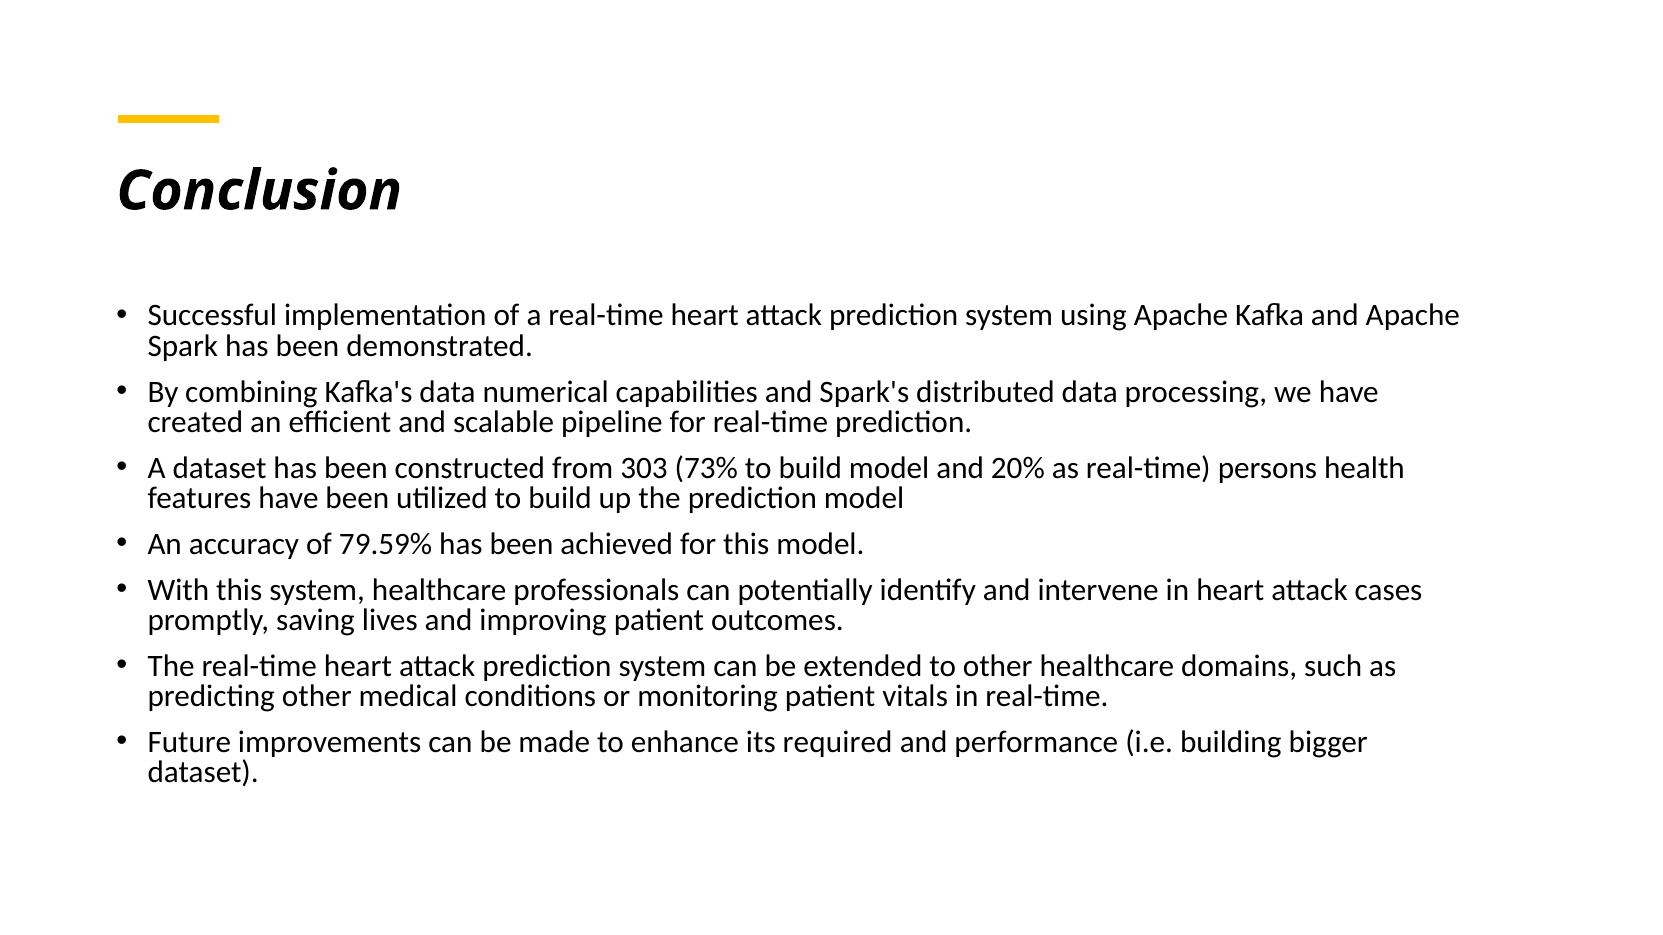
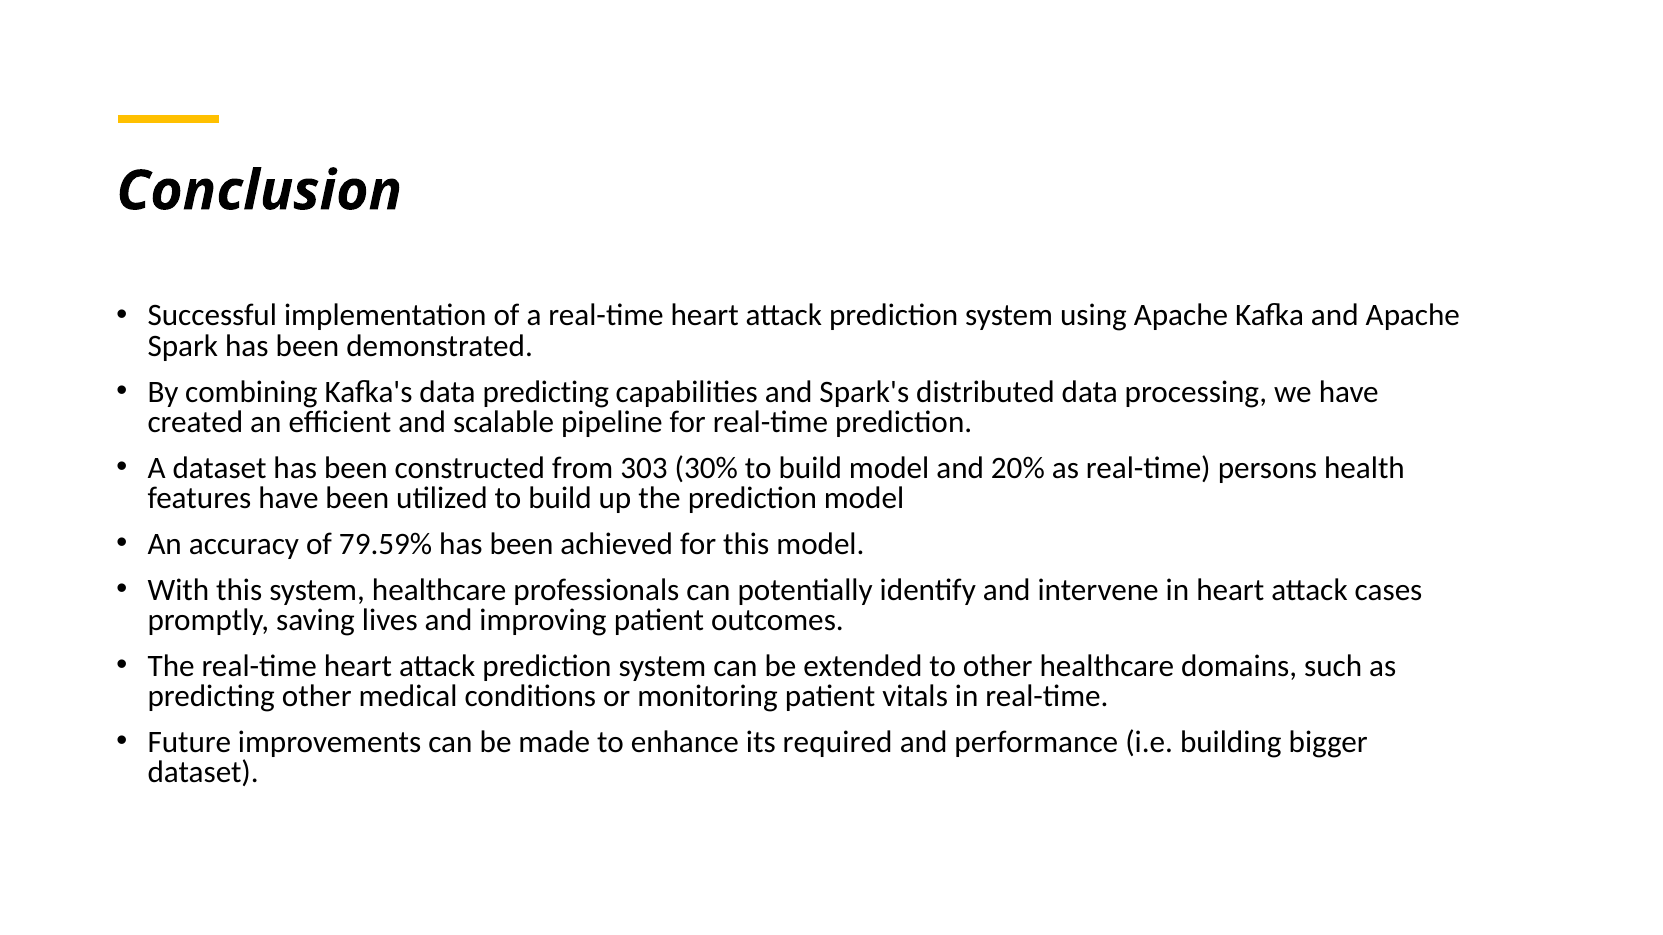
data numerical: numerical -> predicting (546, 392)
73%: 73% -> 30% (706, 468)
